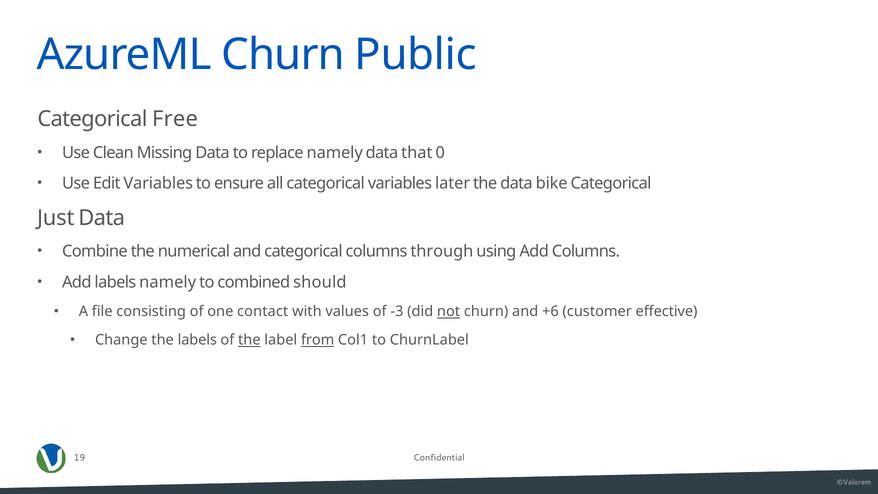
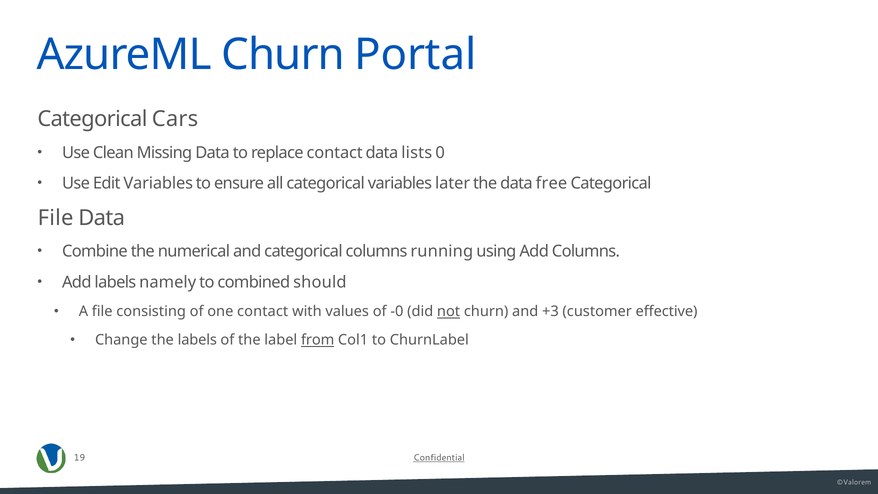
Public: Public -> Portal (415, 55)
Free: Free -> Cars (175, 119)
replace namely: namely -> contact (335, 153)
that: that -> lists (417, 153)
bike: bike -> free (552, 183)
Just: Just -> File (56, 218)
through: through -> running (442, 251)
-3: -3 -> -0 (397, 312)
+6: +6 -> +3 (550, 312)
the underline: present -> none (249, 340)
Confidential underline: none -> present (439, 458)
